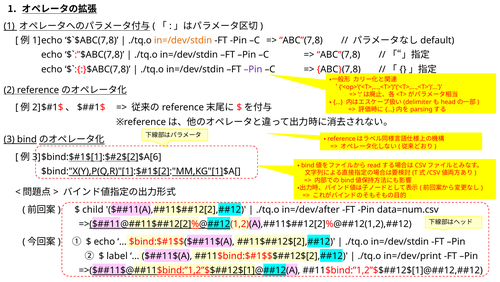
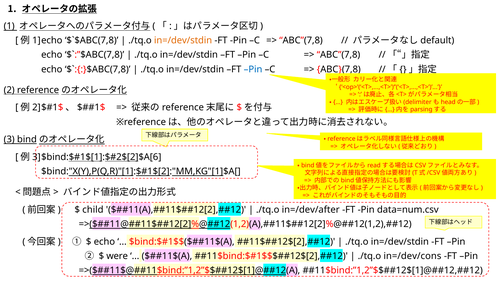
Pin colour: purple -> blue (253, 69)
label: label -> were (117, 255)
in=/dev/print: in=/dev/print -> in=/dev/cons (412, 255)
